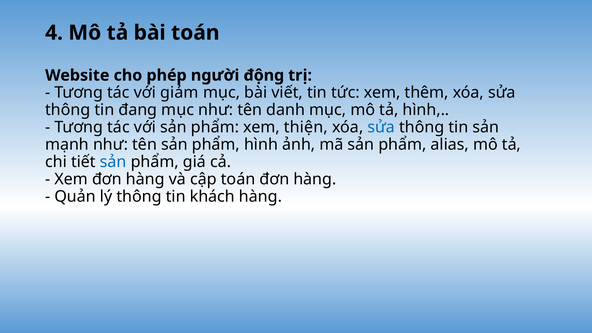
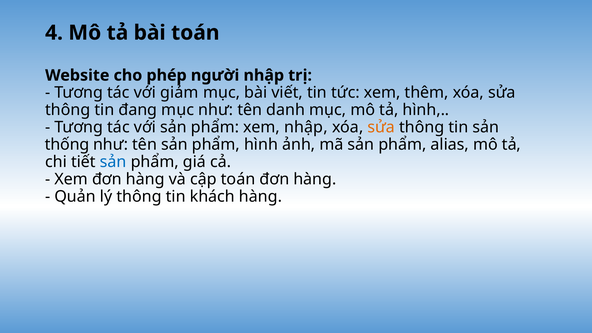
người động: động -> nhập (264, 75)
xem thiện: thiện -> nhập (306, 127)
sửa colour: blue -> orange (381, 127)
mạnh: mạnh -> thống (67, 145)
